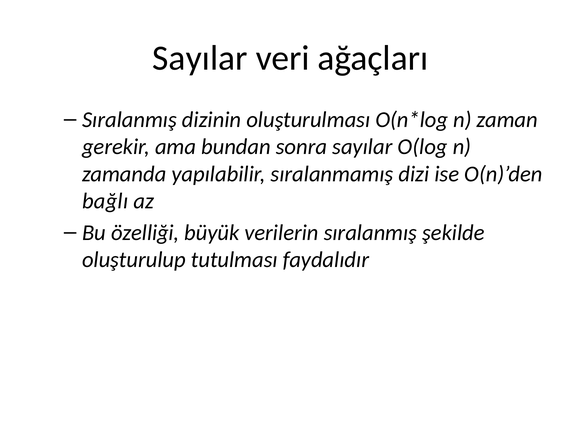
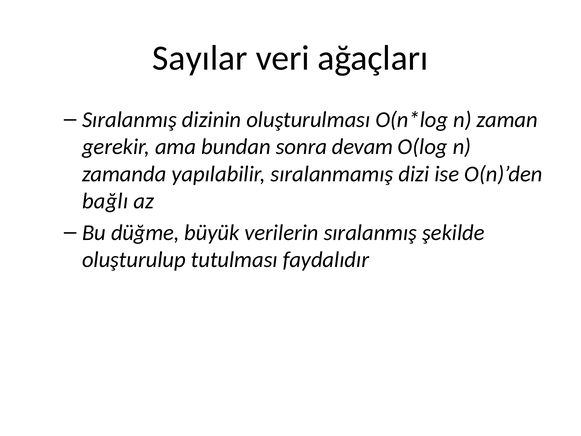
sonra sayılar: sayılar -> devam (362, 147)
özelliği: özelliği -> düğme (145, 232)
